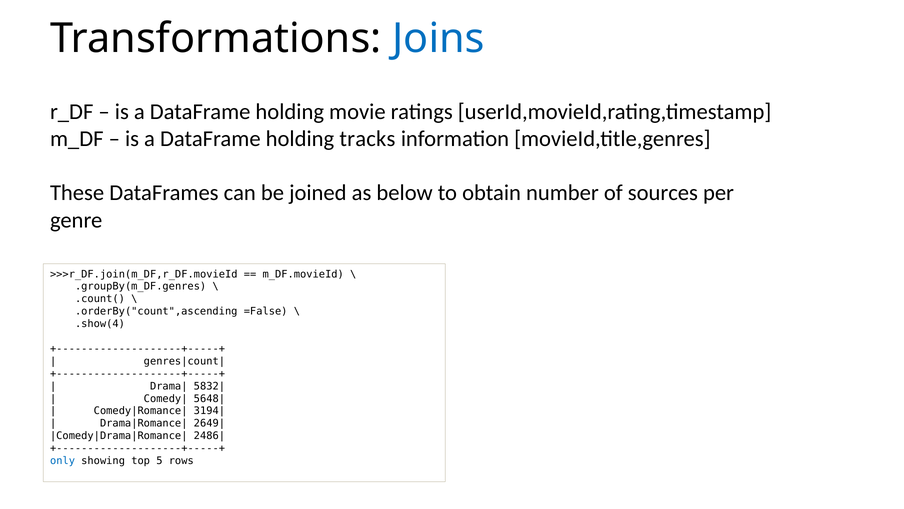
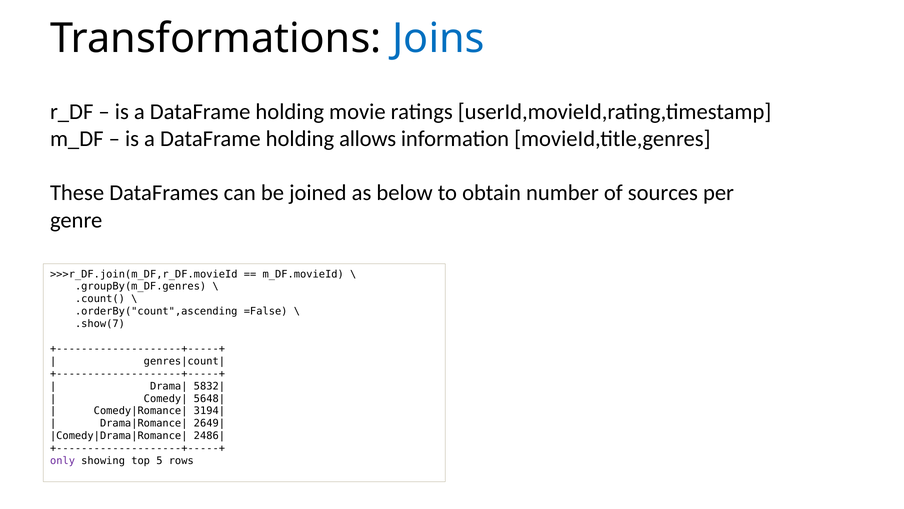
tracks: tracks -> allows (368, 139)
.show(4: .show(4 -> .show(7 (100, 324)
only colour: blue -> purple (63, 460)
